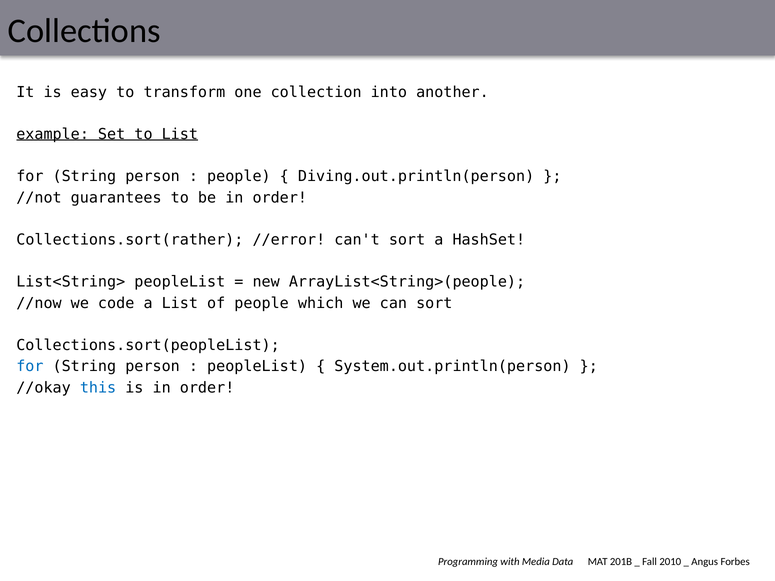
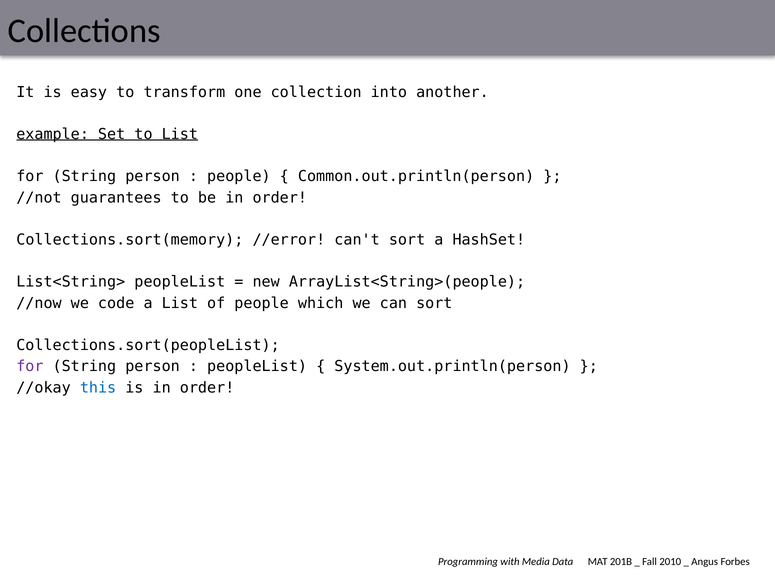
Diving.out.println(person: Diving.out.println(person -> Common.out.println(person (416, 177)
Collections.sort(rather: Collections.sort(rather -> Collections.sort(memory (130, 240)
for colour: blue -> purple (30, 367)
